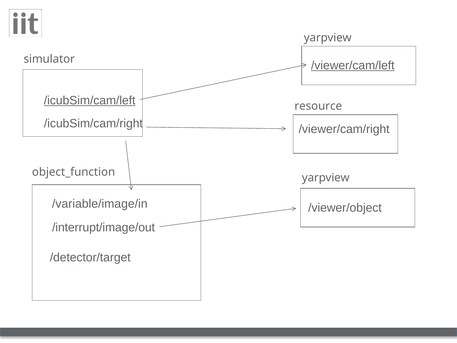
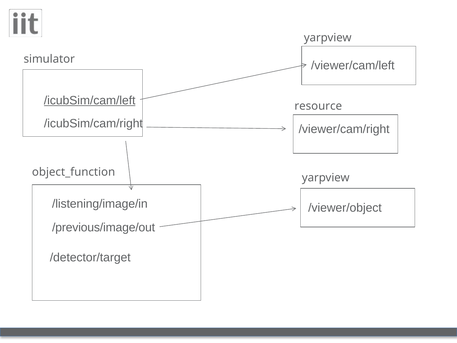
/viewer/cam/left underline: present -> none (353, 65)
/variable/image/in: /variable/image/in -> /listening/image/in (100, 204)
/interrupt/image/out: /interrupt/image/out -> /previous/image/out (104, 227)
